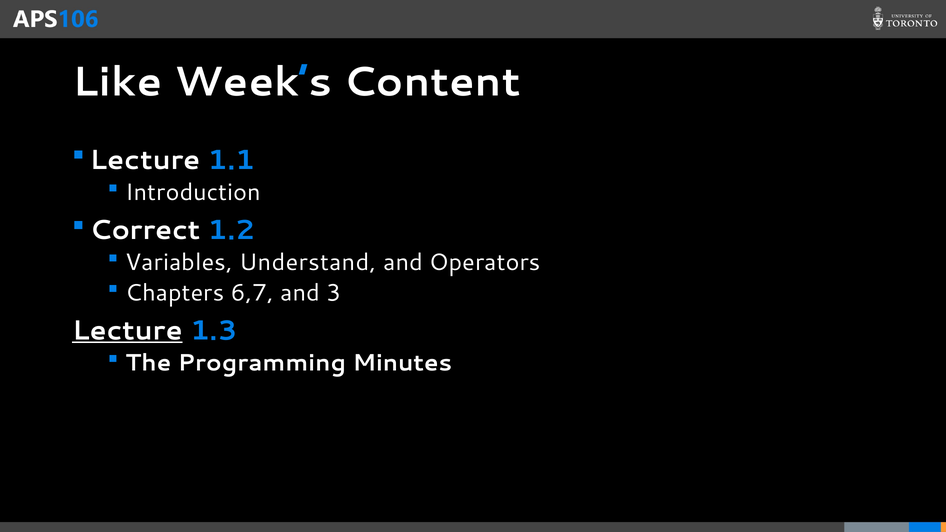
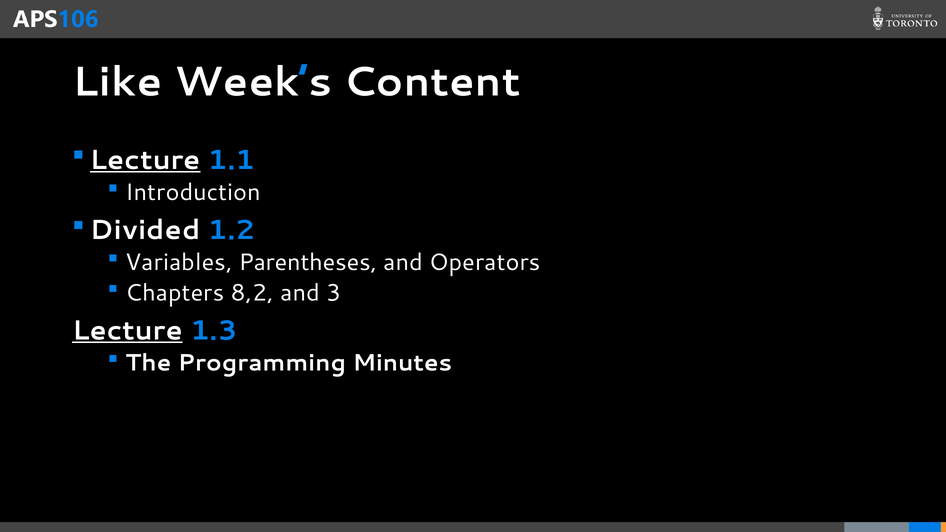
Lecture underline: none -> present (145, 160)
Correct: Correct -> Divided (145, 230)
Understand: Understand -> Parentheses (308, 263)
6,7: 6,7 -> 8,2 (252, 293)
